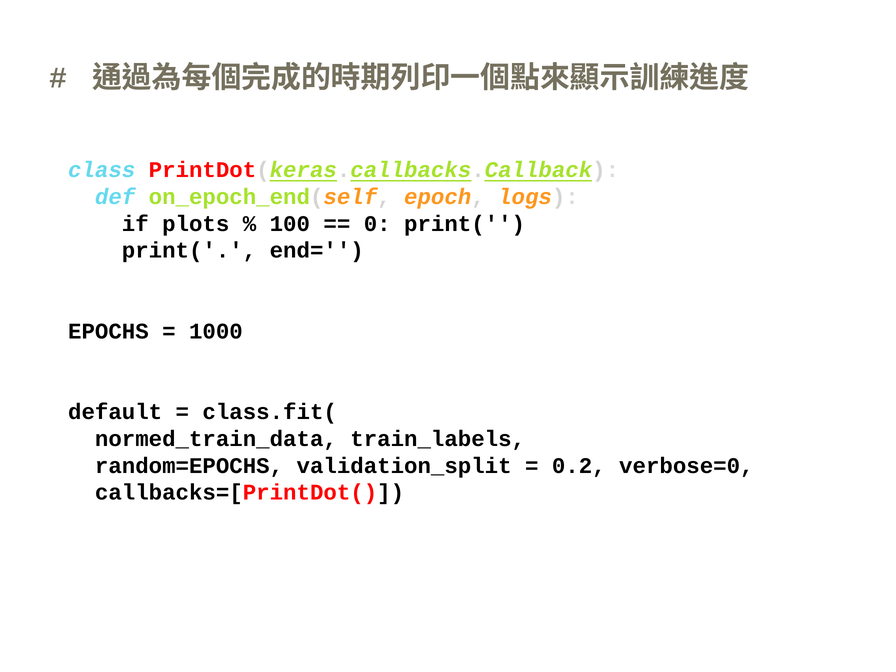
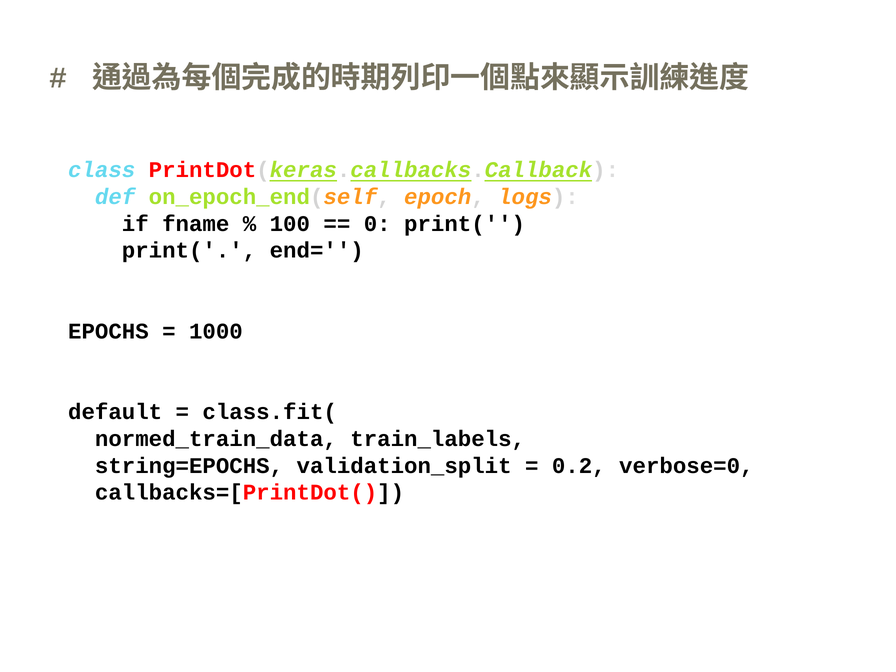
plots: plots -> fname (196, 224)
random=EPOCHS: random=EPOCHS -> string=EPOCHS (189, 466)
